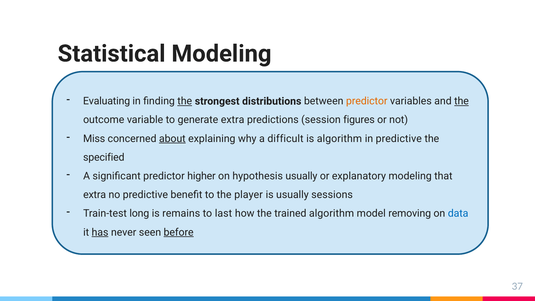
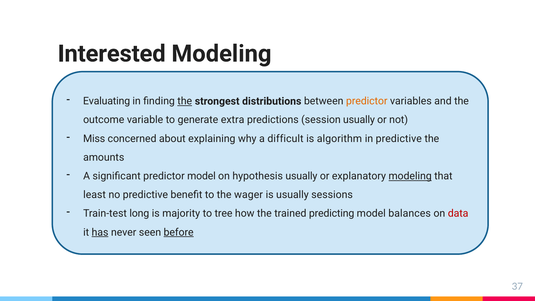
Statistical: Statistical -> Interested (112, 54)
the underline: present -> none (462, 101)
session figures: figures -> usually (359, 120)
about underline: present -> none (172, 139)
specified: specified -> amounts (104, 157)
predictor higher: higher -> model (201, 176)
modeling underline: none -> present (410, 176)
extra: extra -> least (95, 195)
player: player -> wager (249, 195)
remains: remains -> majority (181, 213)
last: last -> tree (224, 213)
trained algorithm: algorithm -> predicting (332, 213)
removing: removing -> balances (410, 213)
data colour: blue -> red (458, 213)
